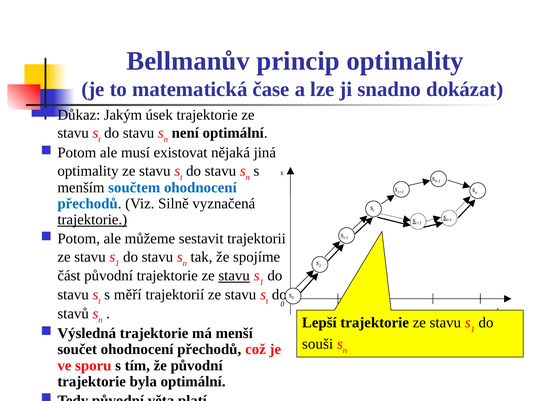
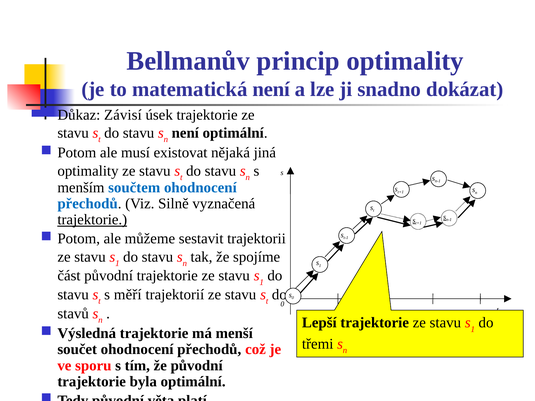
matematická čase: čase -> není (271, 89)
Jakým: Jakým -> Závisí (123, 115)
stavu underline: present -> none (234, 276)
souši: souši -> třemi (318, 344)
